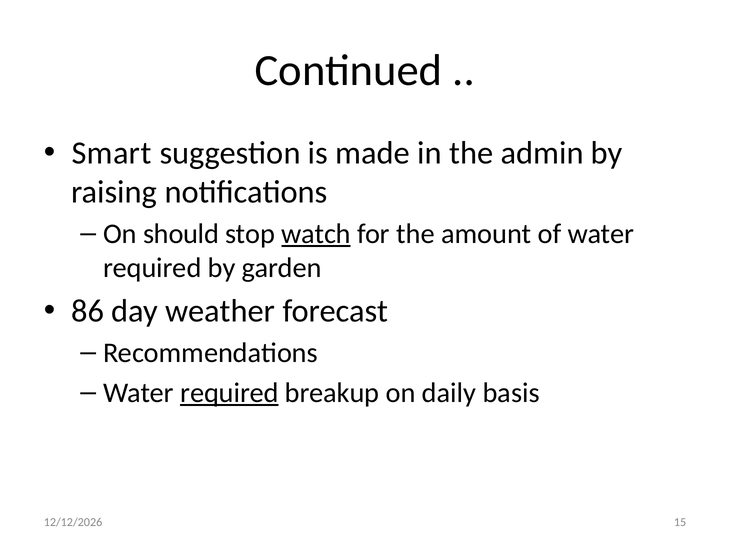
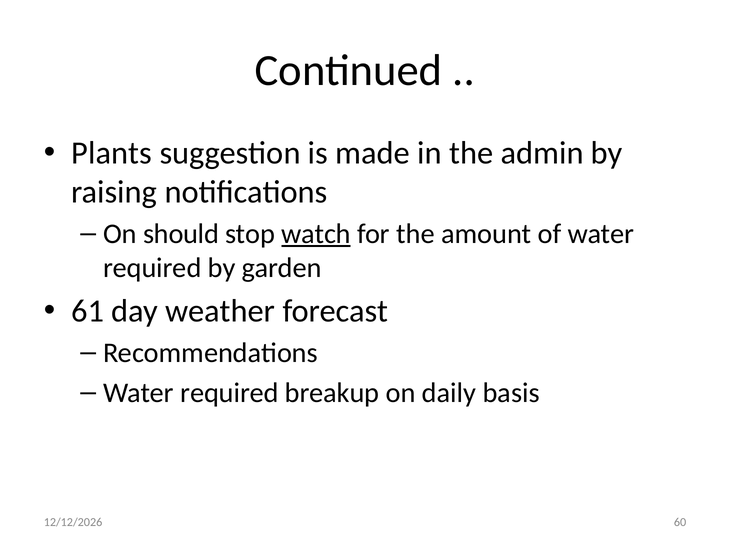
Smart: Smart -> Plants (112, 153)
86: 86 -> 61 (88, 311)
required underline: present -> none (229, 393)
15: 15 -> 60 (680, 523)
